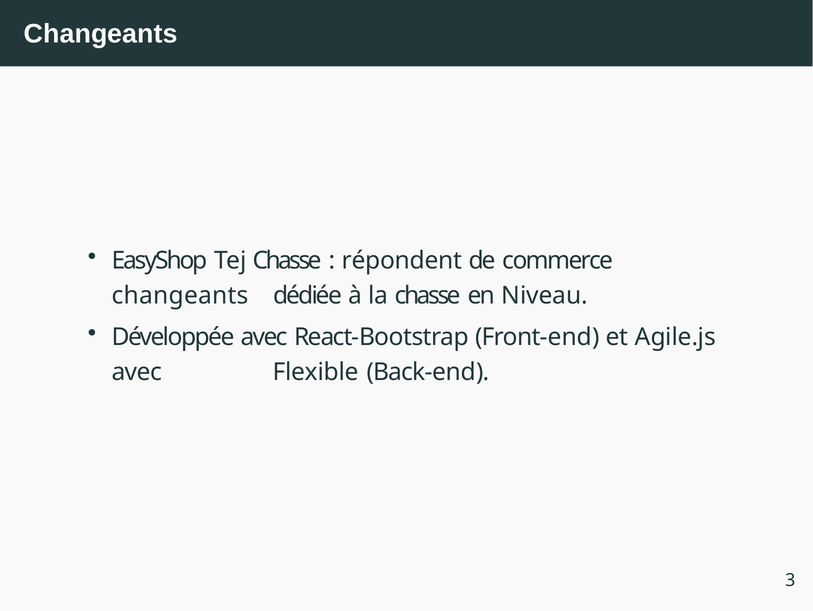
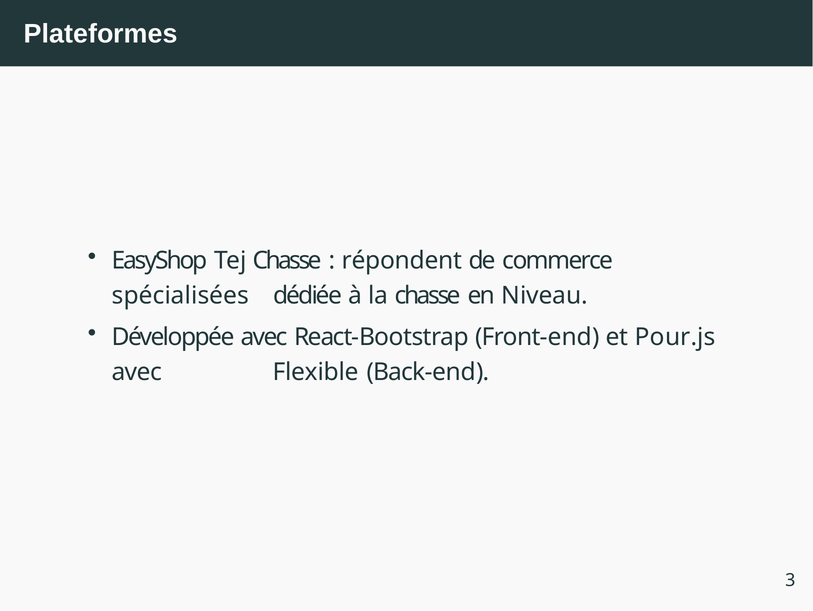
Changeants: Changeants -> Plateformes (101, 34)
changeants: changeants -> spécialisées (180, 295)
Agile.js: Agile.js -> Pour.js (675, 337)
